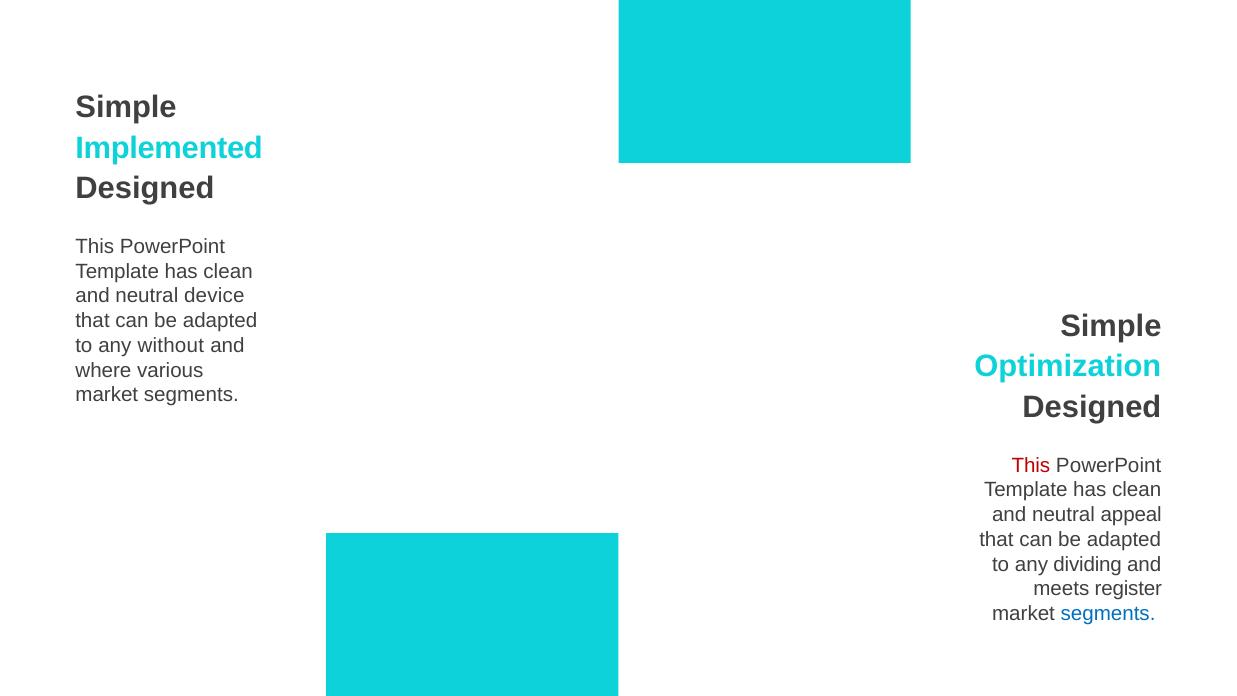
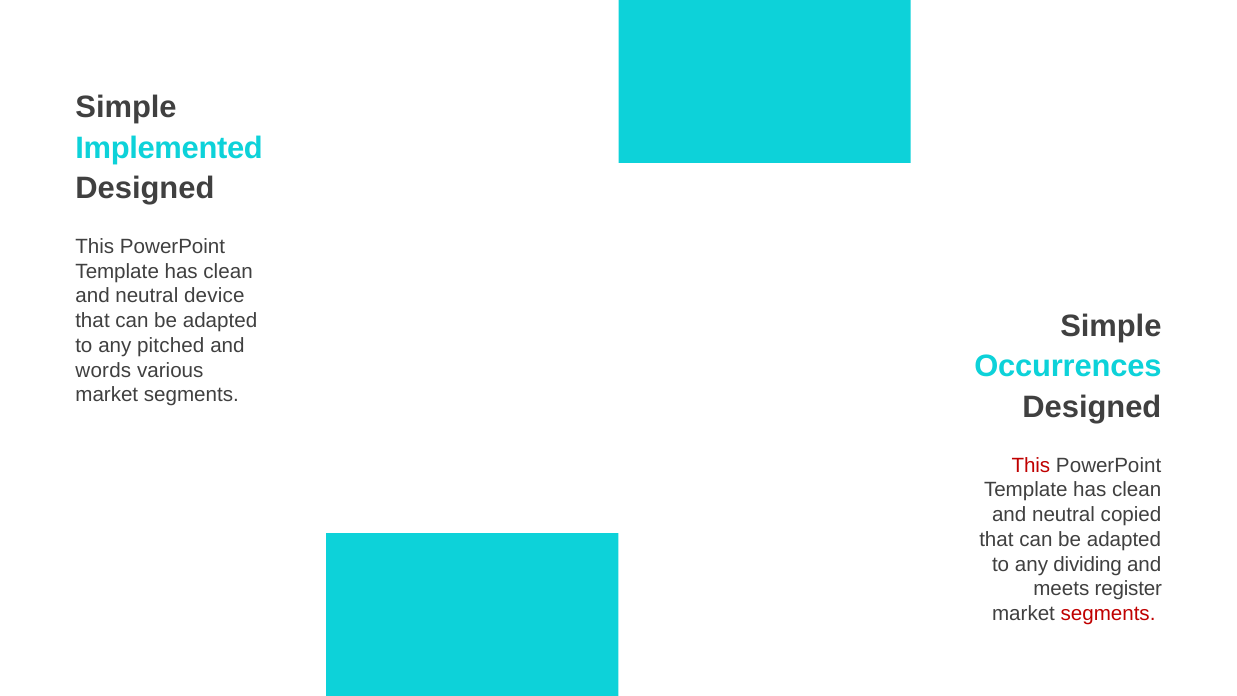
without: without -> pitched (171, 345)
Optimization: Optimization -> Occurrences (1068, 367)
where: where -> words (103, 370)
appeal: appeal -> copied (1131, 515)
segments colour: blue -> red (1108, 614)
